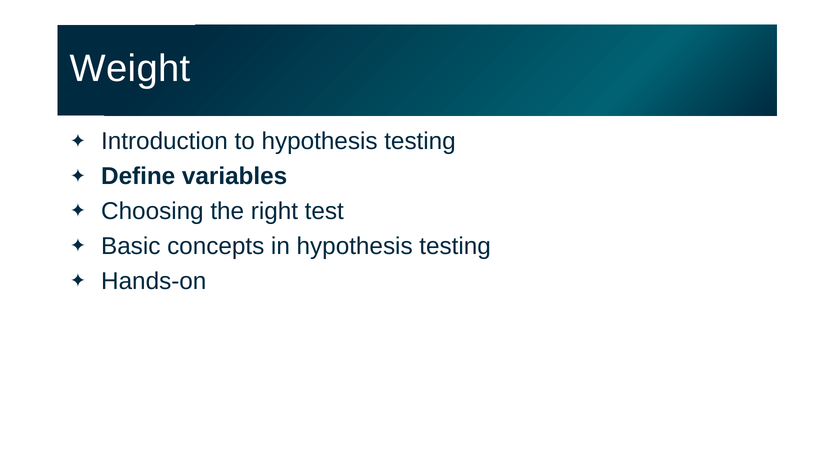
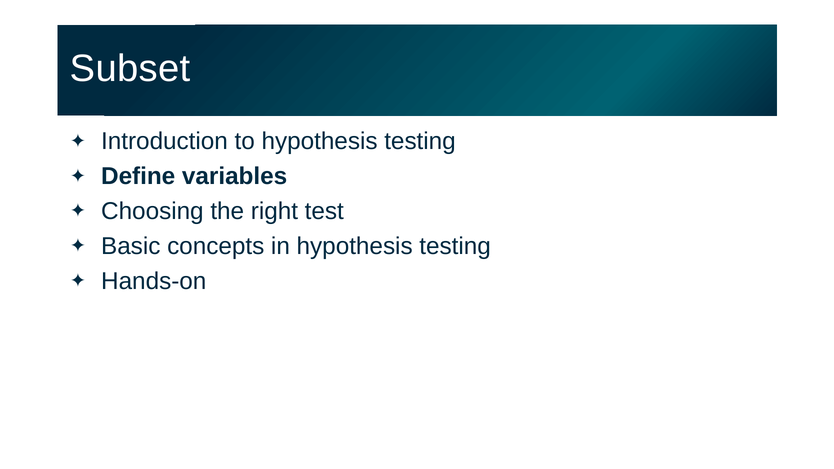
Weight: Weight -> Subset (130, 69)
